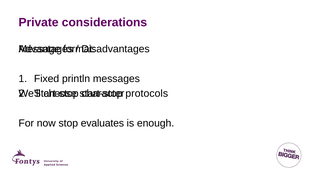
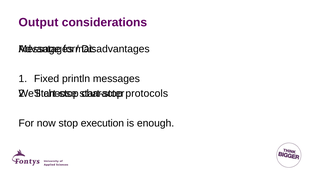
Private: Private -> Output (38, 22)
evaluates: evaluates -> execution (102, 123)
